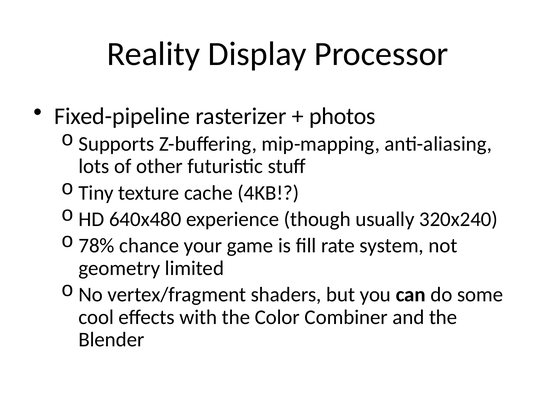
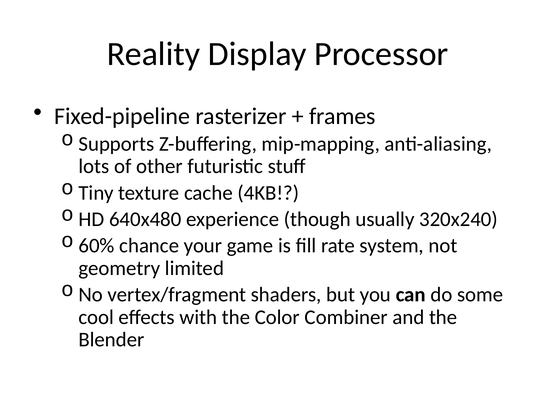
photos: photos -> frames (342, 116)
78%: 78% -> 60% (97, 246)
